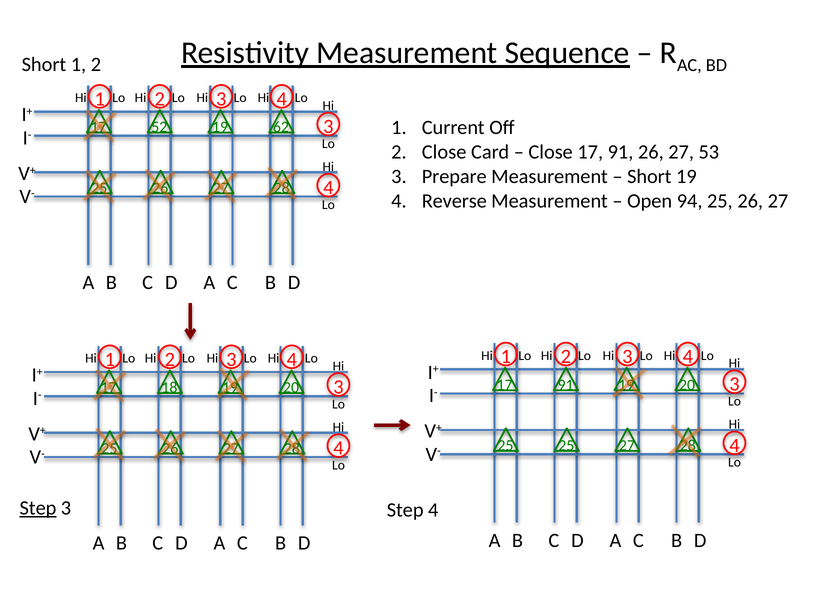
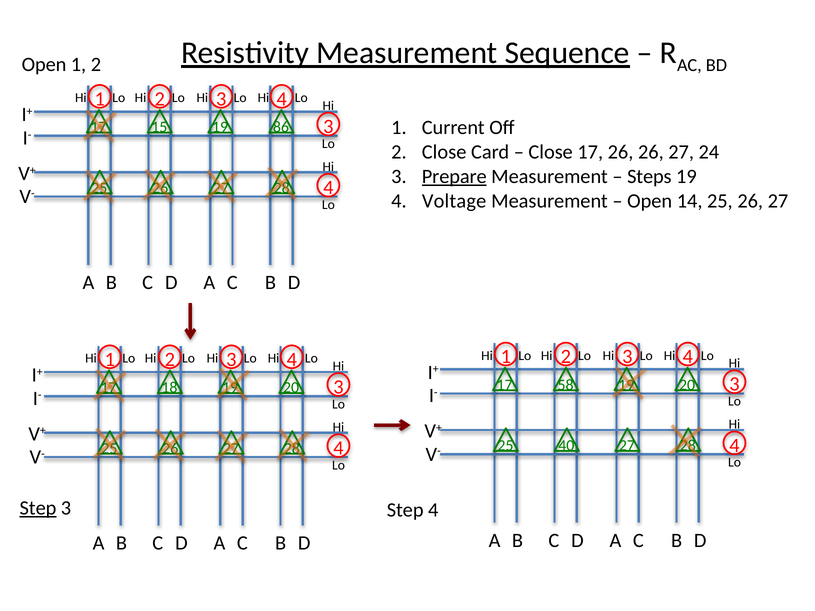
Short: Short -> Open (44, 64)
52: 52 -> 15 (159, 127)
62: 62 -> 86 (281, 127)
Close 17 91: 91 -> 26 (621, 152)
53: 53 -> 24 (709, 152)
Prepare underline: none -> present (454, 177)
Short: Short -> Steps (649, 177)
Reverse: Reverse -> Voltage (454, 201)
94: 94 -> 14 (690, 201)
91: 91 -> 58 (566, 385)
25 25: 25 -> 40 (566, 446)
